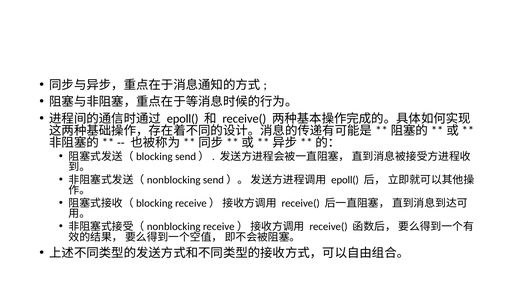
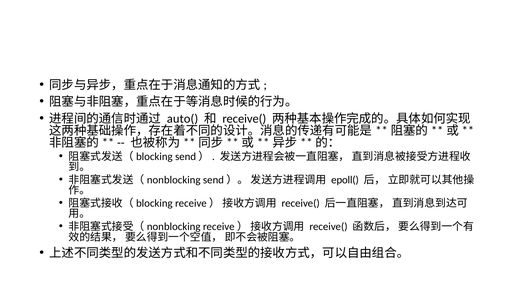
epoll(: epoll( -> auto( (183, 119)
